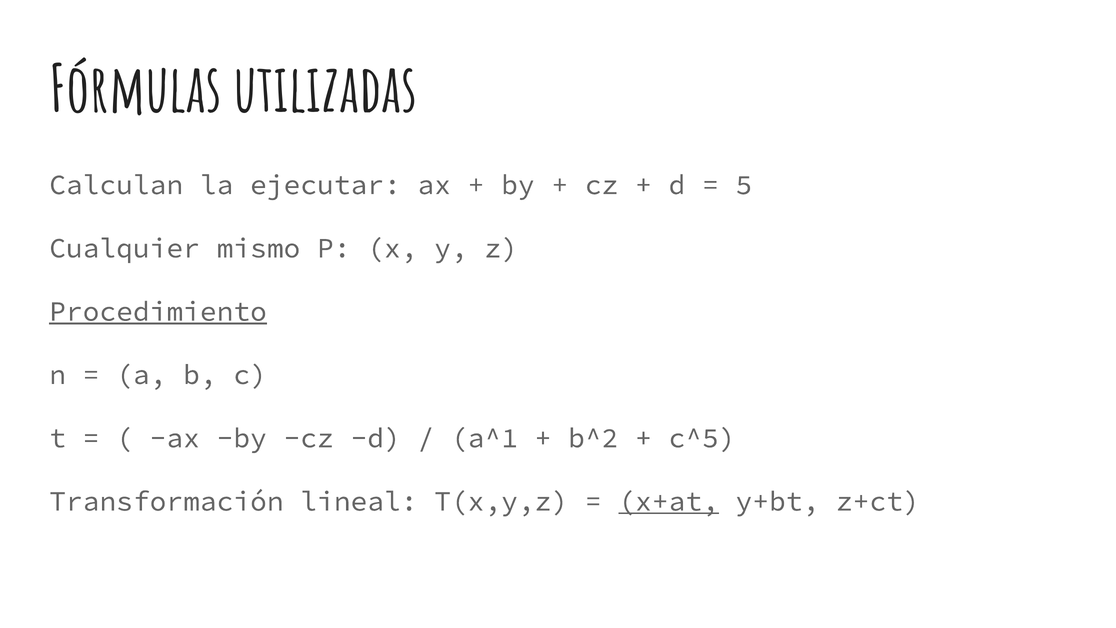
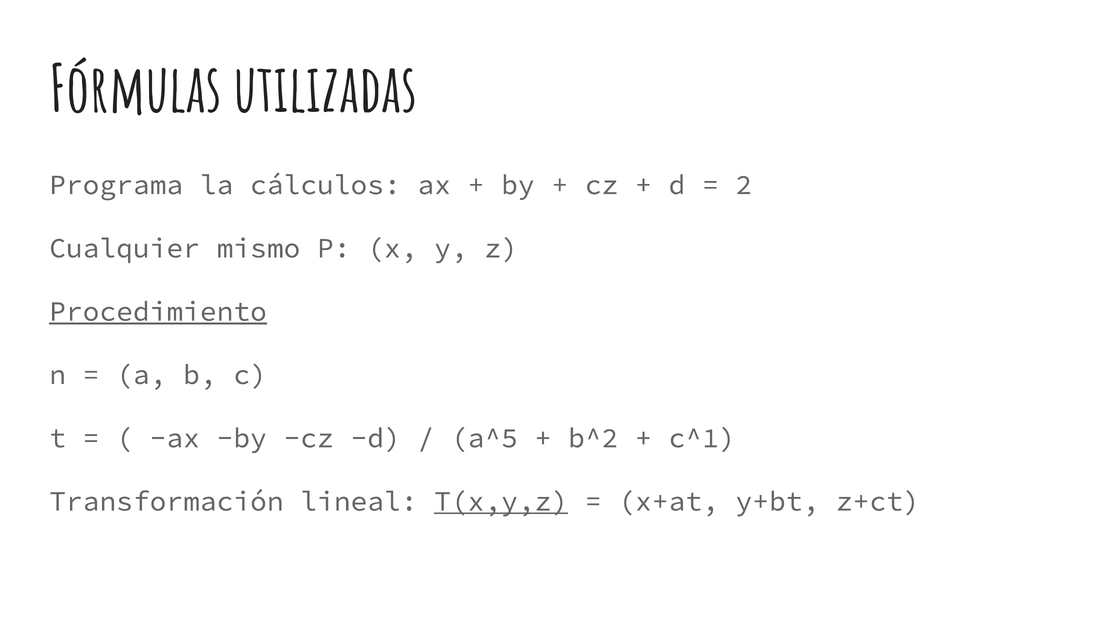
Calculan: Calculan -> Programa (116, 185)
ejecutar: ejecutar -> cálculos (325, 185)
5: 5 -> 2 (744, 185)
a^1: a^1 -> a^5 (484, 438)
c^5: c^5 -> c^1 (702, 438)
T(x,y,z underline: none -> present (501, 501)
x+at underline: present -> none (669, 501)
